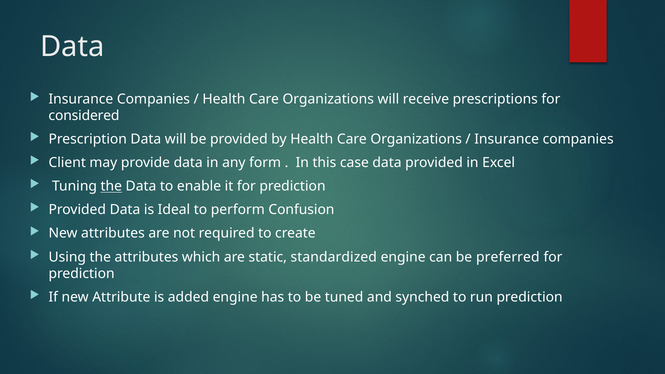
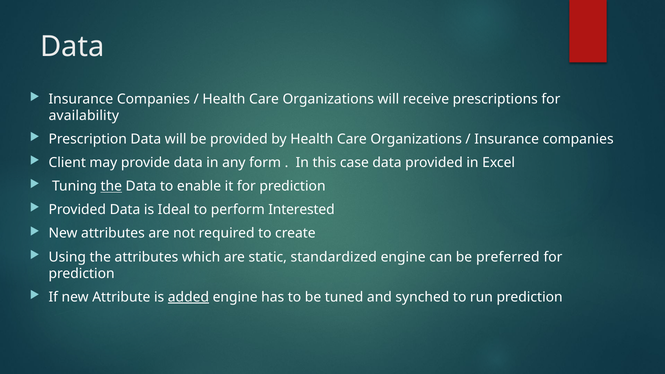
considered: considered -> availability (84, 116)
Confusion: Confusion -> Interested (301, 210)
added underline: none -> present (188, 297)
